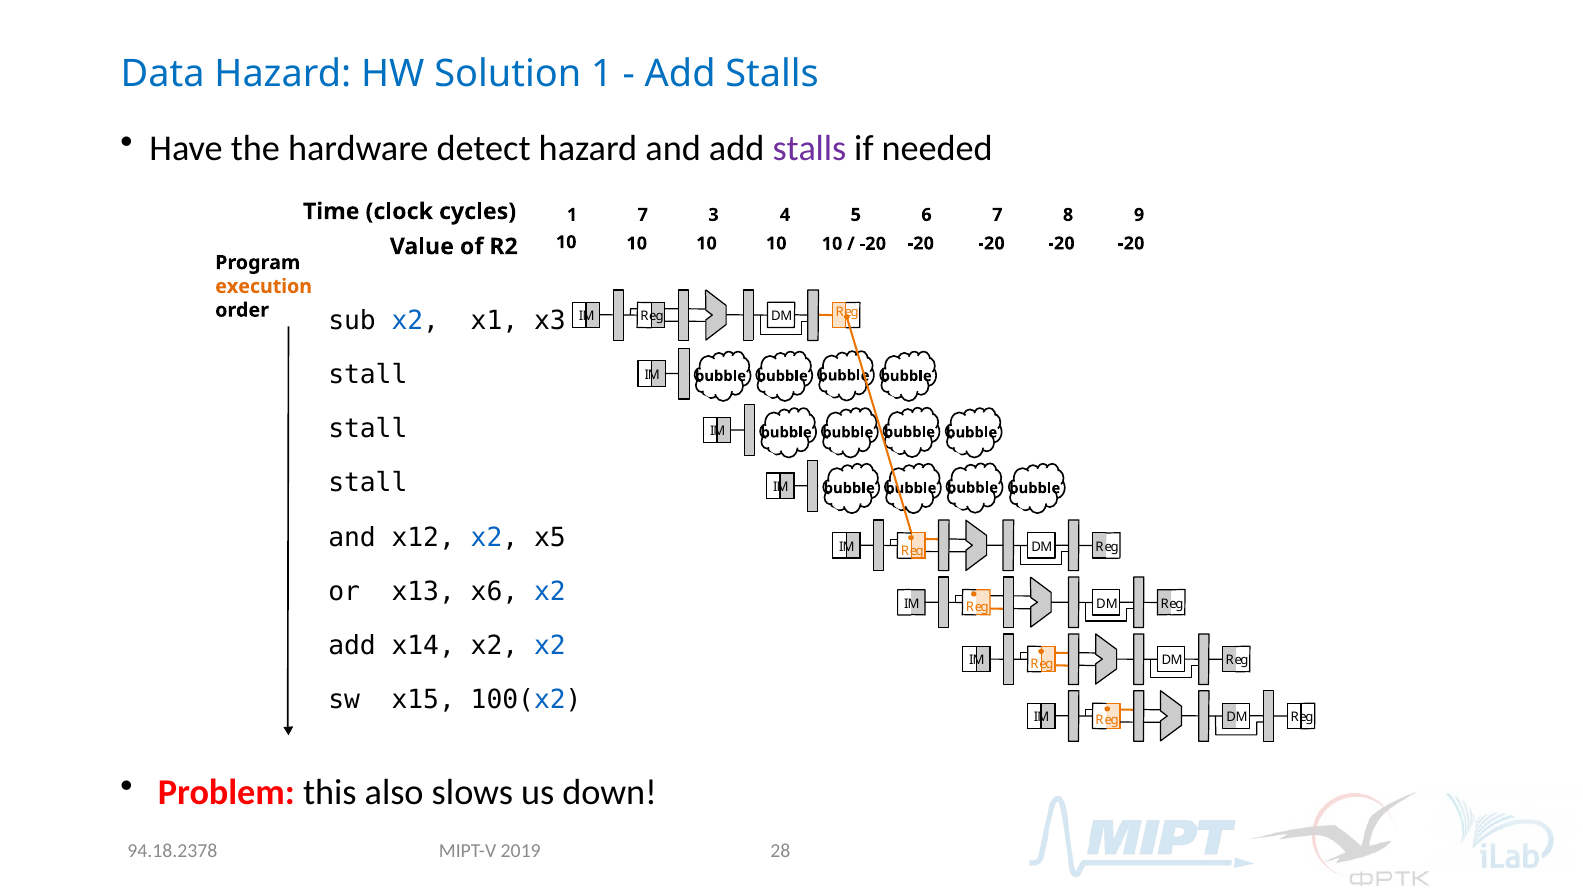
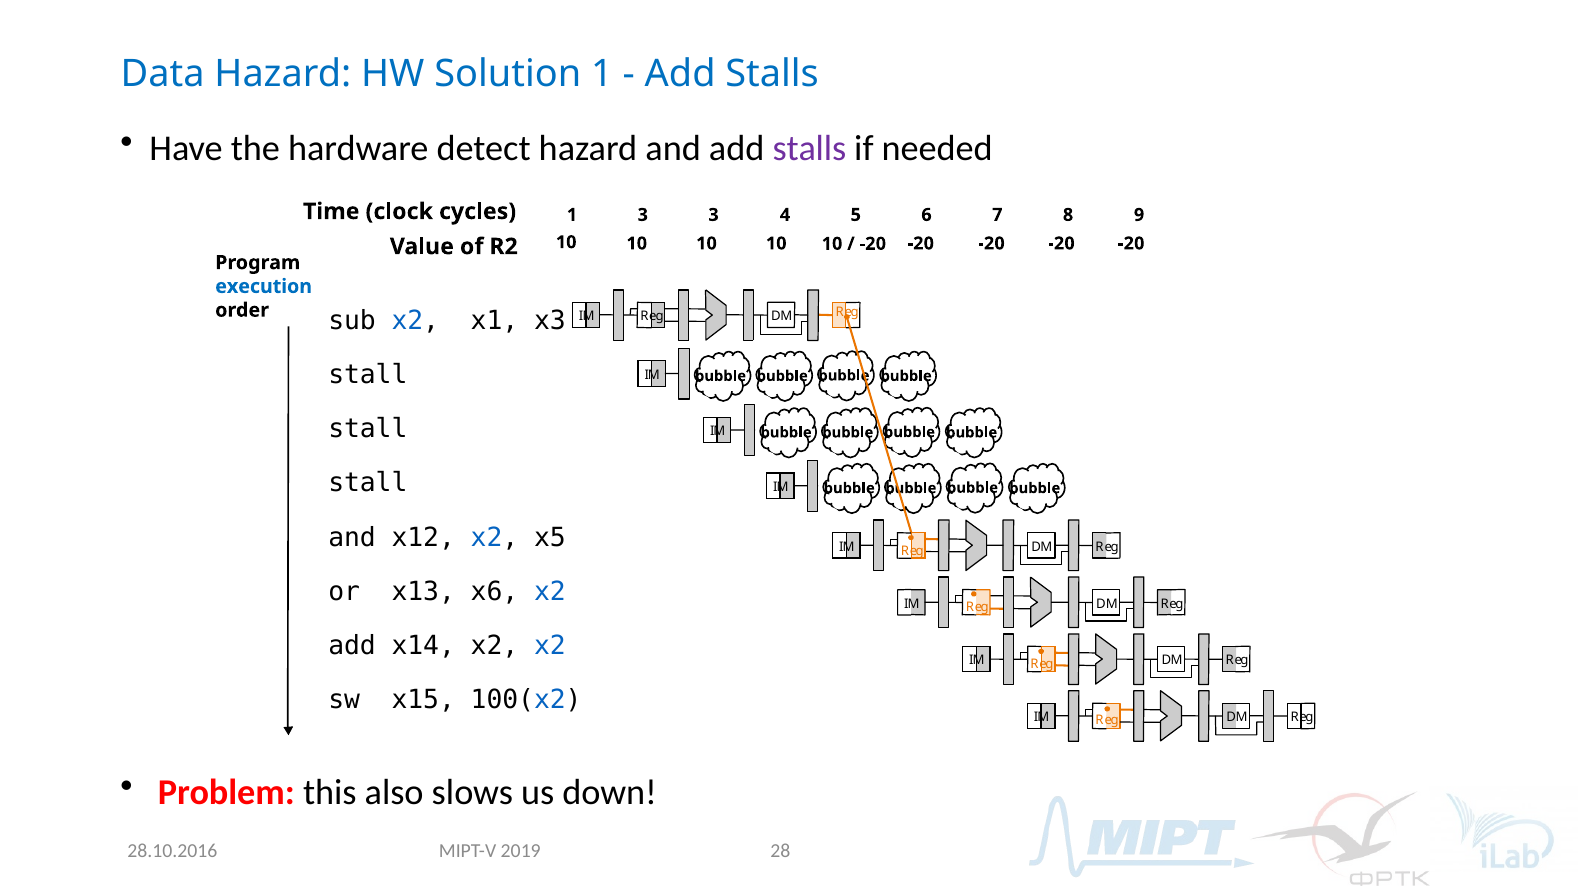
1 7: 7 -> 3 (643, 215)
execution colour: orange -> blue (264, 286)
94.18.2378: 94.18.2378 -> 28.10.2016 (172, 850)
